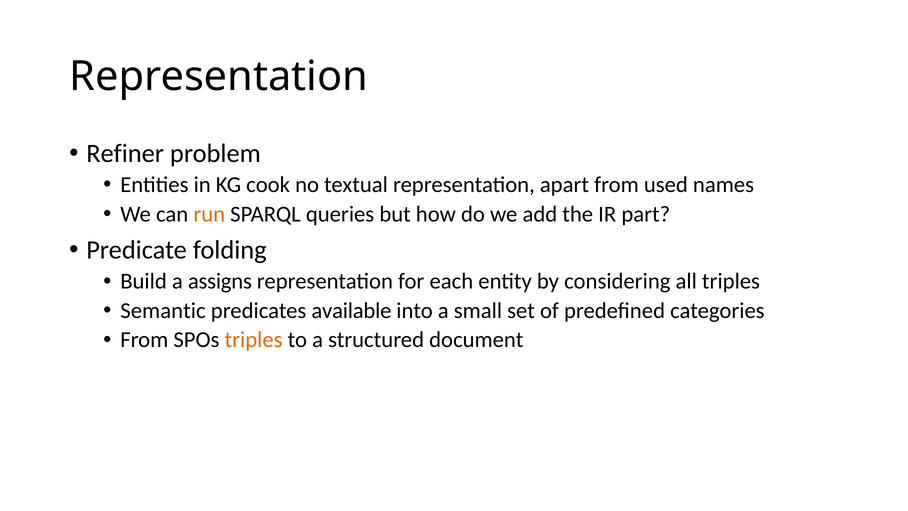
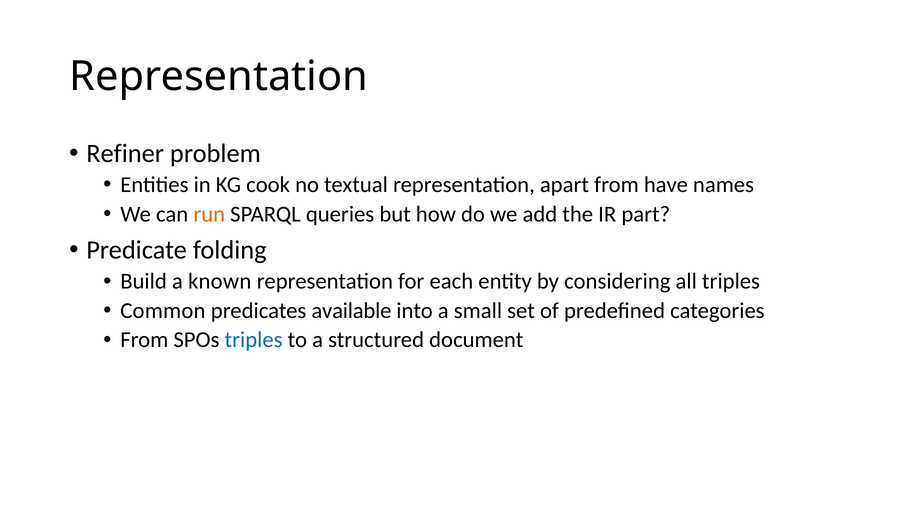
used: used -> have (666, 185)
assigns: assigns -> known (220, 281)
Semantic: Semantic -> Common (163, 311)
triples colour: orange -> blue (254, 340)
